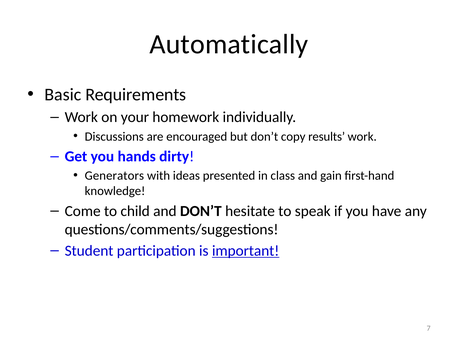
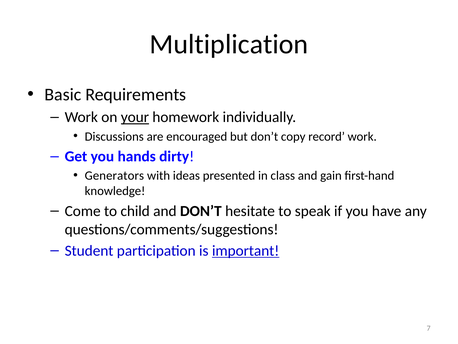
Automatically: Automatically -> Multiplication (229, 44)
your underline: none -> present (135, 117)
results: results -> record (327, 136)
